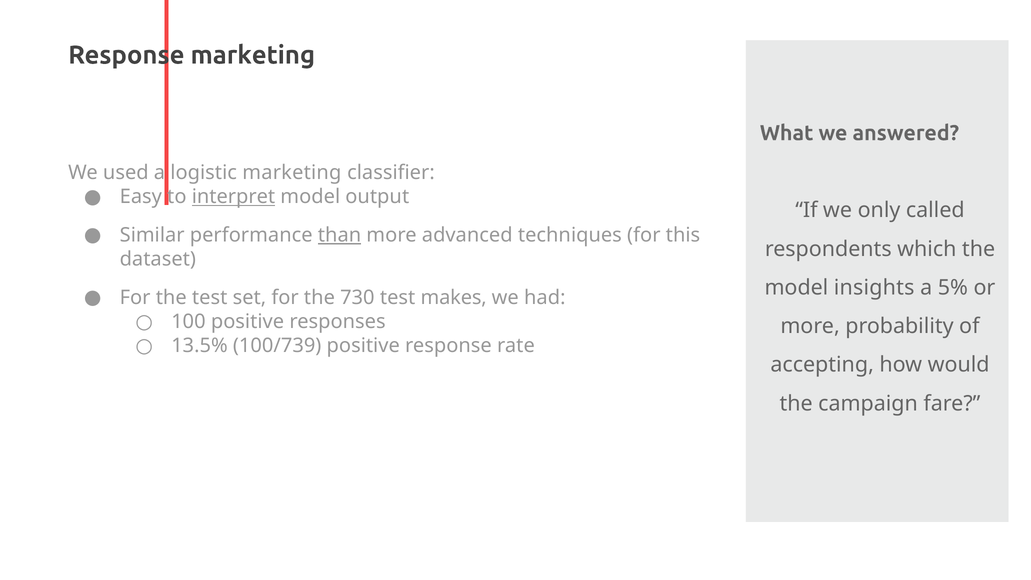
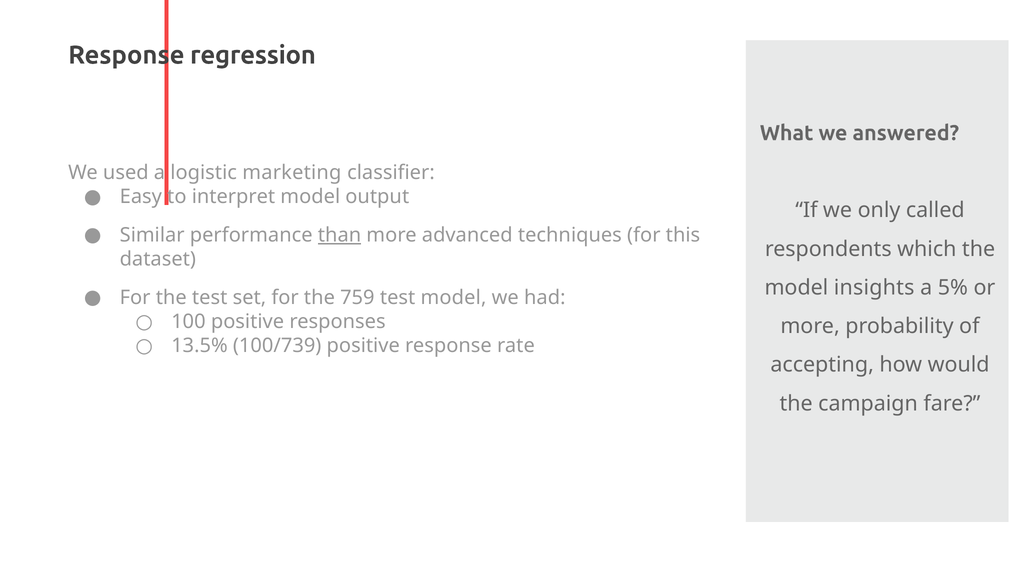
Response marketing: marketing -> regression (253, 55)
interpret underline: present -> none (233, 197)
730: 730 -> 759 (357, 298)
test makes: makes -> model (453, 298)
